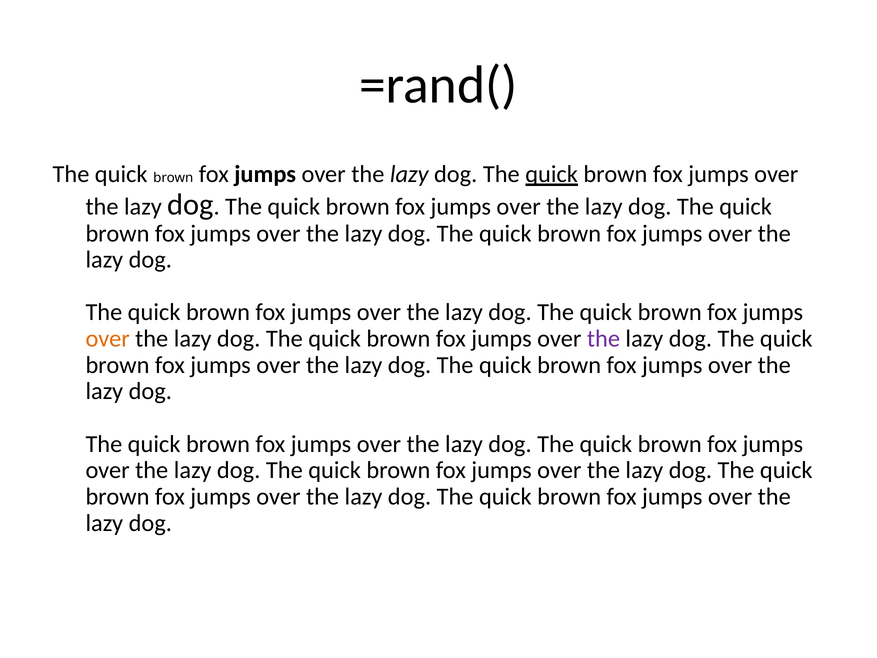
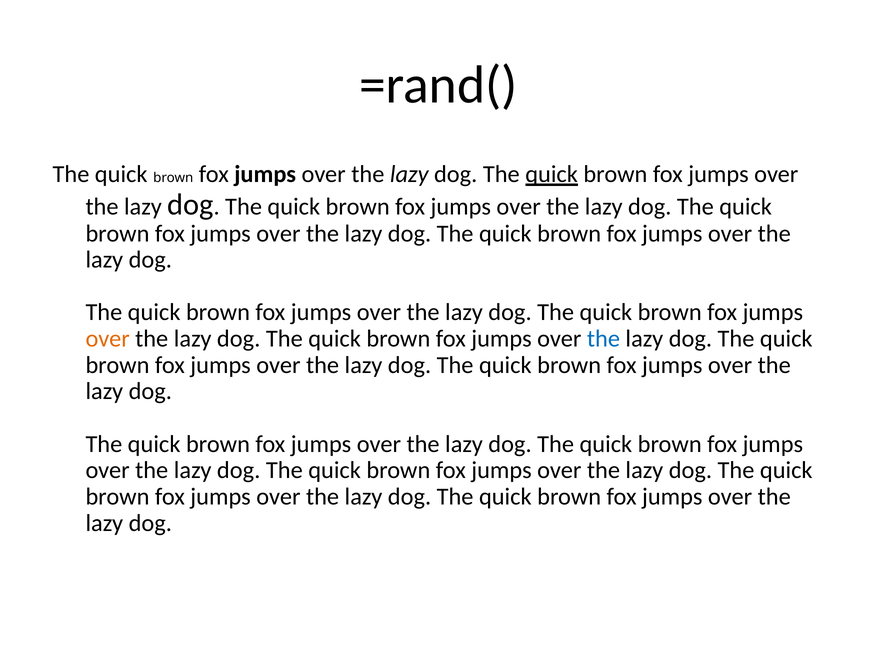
the colour: purple -> blue (603, 339)
